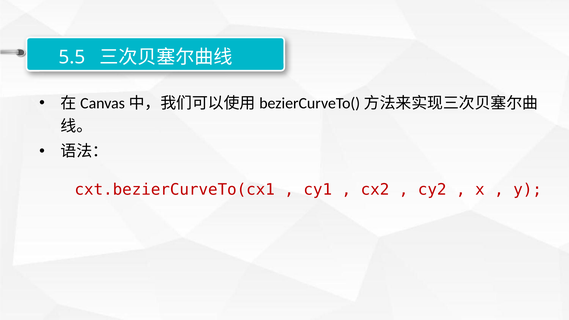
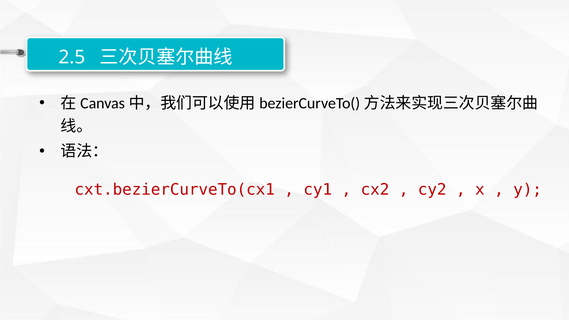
5.5: 5.5 -> 2.5 (72, 57)
